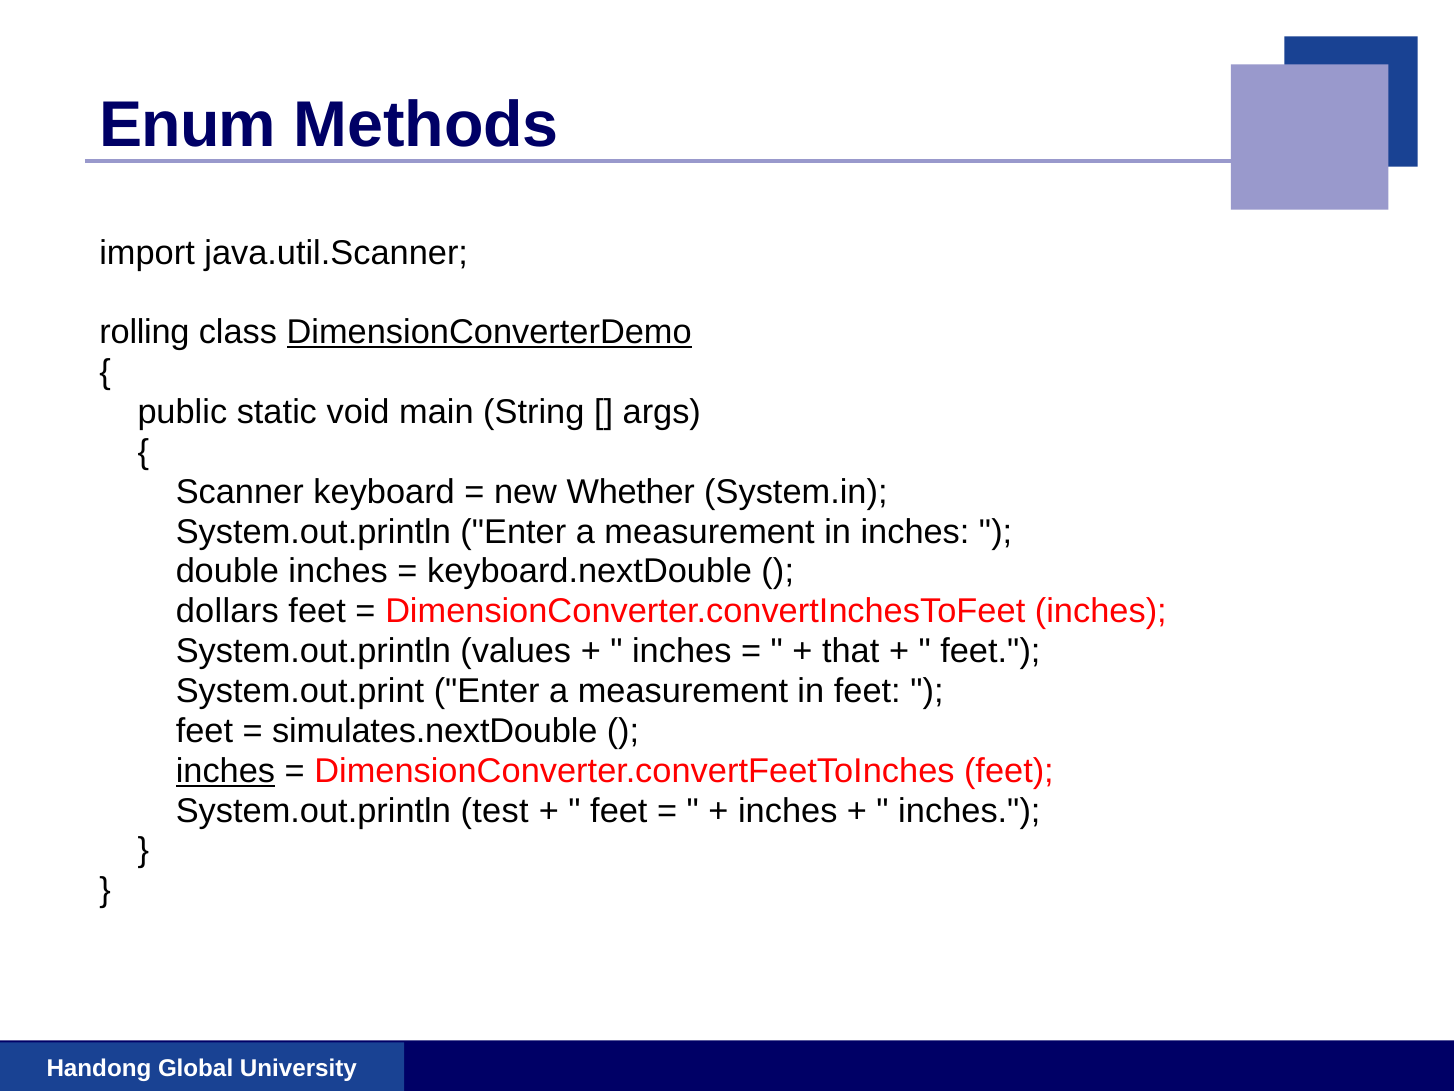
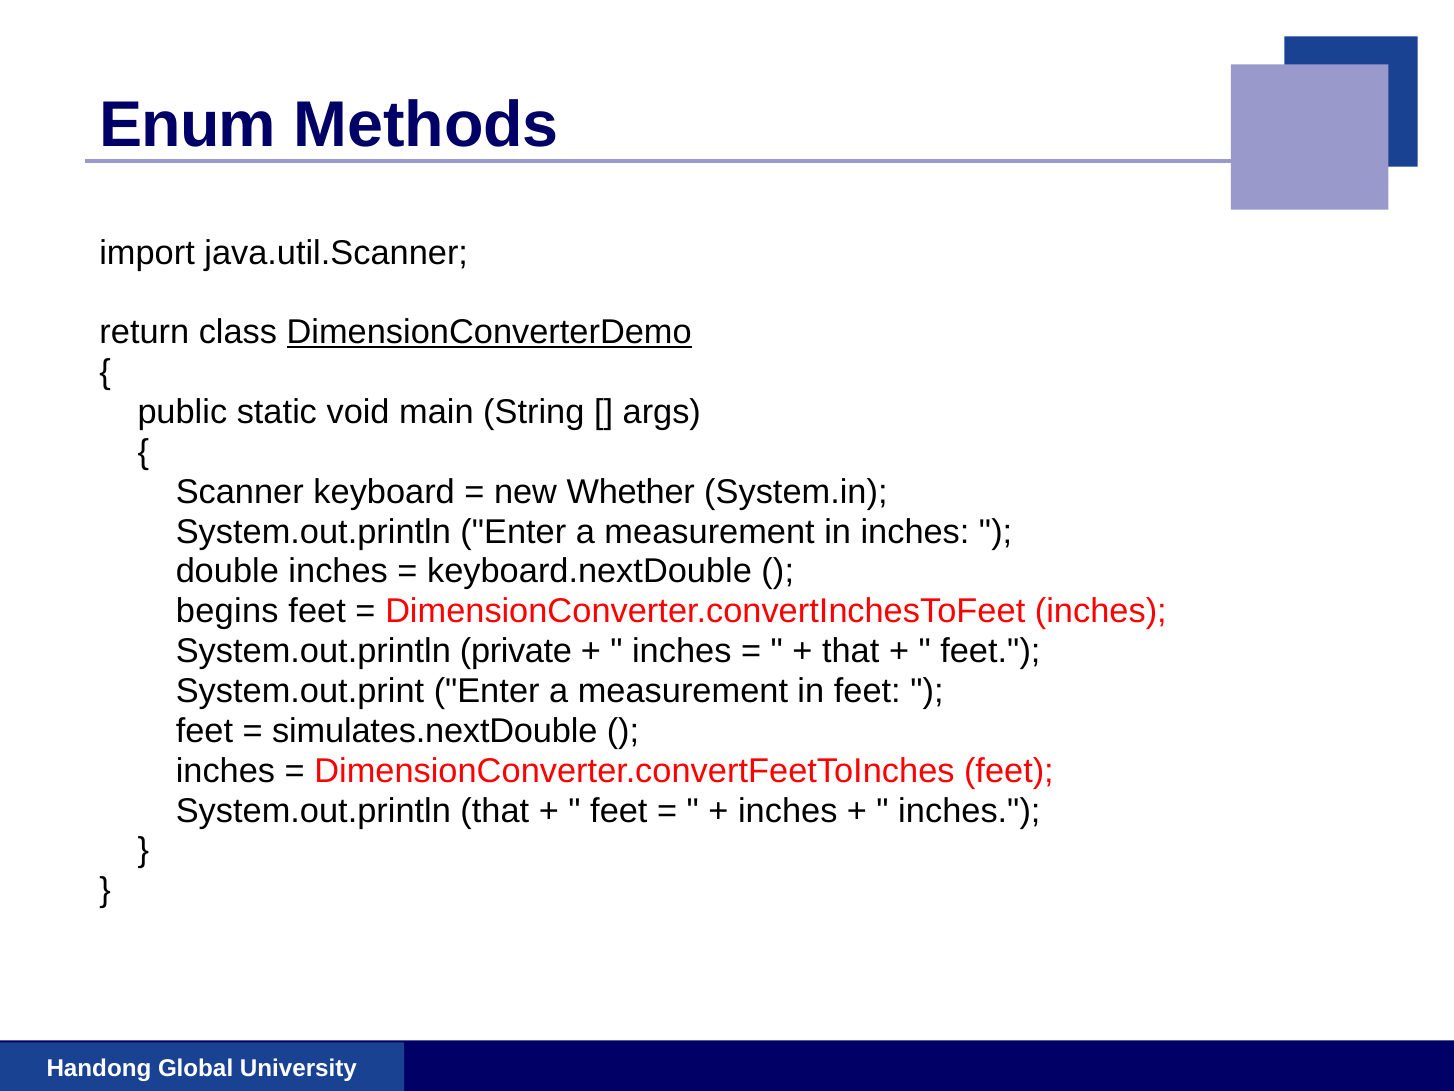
rolling: rolling -> return (144, 332)
dollars: dollars -> begins (227, 611)
values: values -> private (516, 651)
inches underline: present -> none (225, 771)
System.out.println test: test -> that (495, 810)
